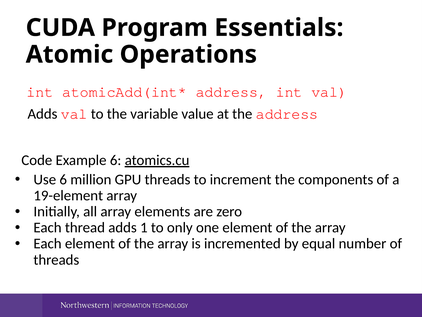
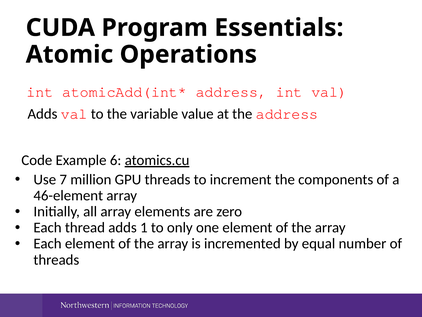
Use 6: 6 -> 7 (63, 179)
19-element: 19-element -> 46-element (68, 195)
